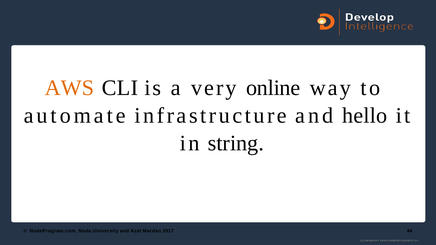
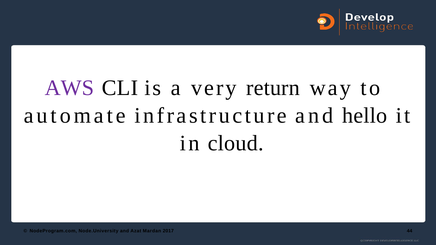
AWS colour: orange -> purple (70, 88)
online: online -> return (273, 88)
string: string -> cloud (236, 143)
